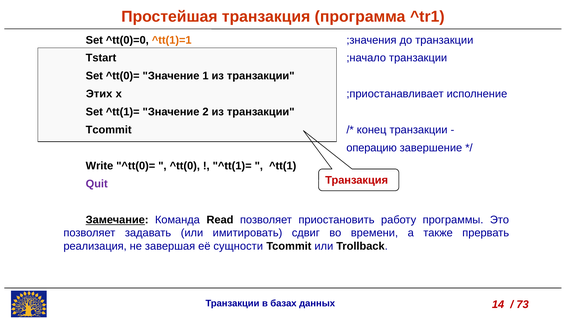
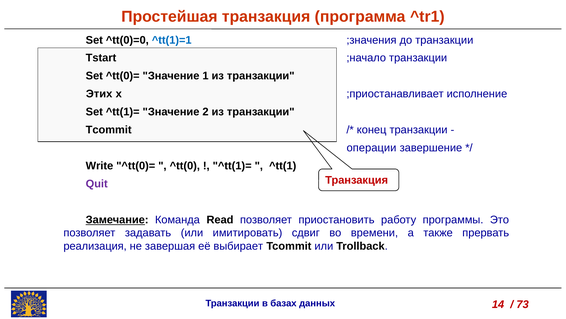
^tt(1)=1 colour: orange -> blue (172, 40)
операцию: операцию -> операции (371, 148)
сущности: сущности -> выбирает (238, 246)
